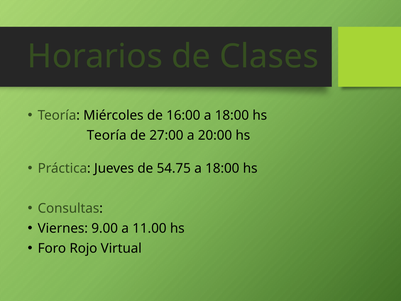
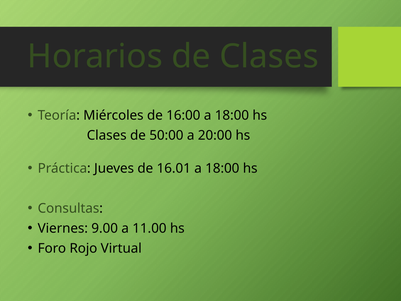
Teoría: Teoría -> Clases (107, 135)
27:00: 27:00 -> 50:00 (166, 135)
54.75: 54.75 -> 16.01 (174, 168)
